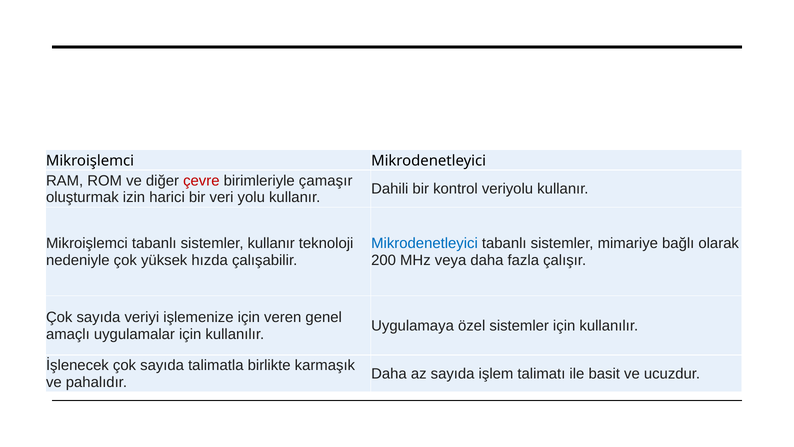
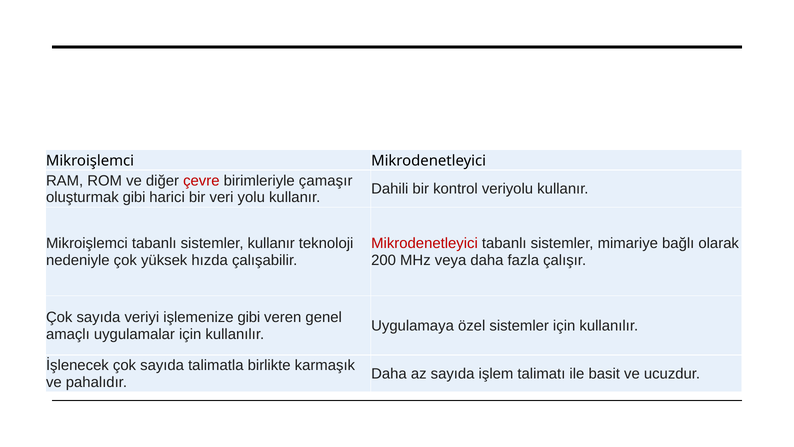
oluşturmak izin: izin -> gibi (134, 197)
Mikrodenetleyici colour: blue -> red (425, 243)
işlemenize için: için -> gibi (249, 317)
